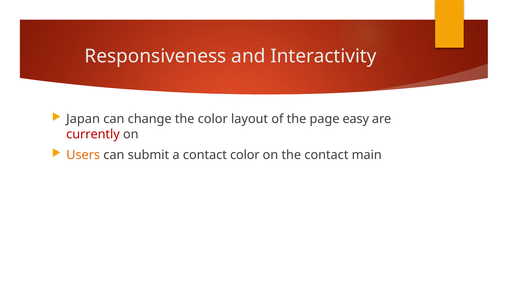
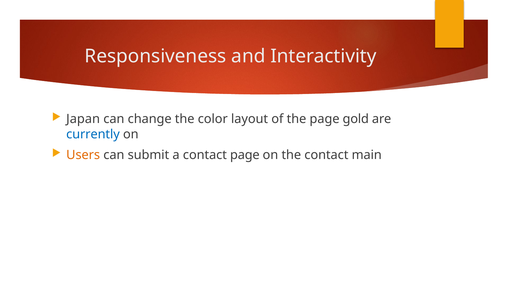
easy: easy -> gold (356, 119)
currently colour: red -> blue (93, 134)
contact color: color -> page (245, 155)
